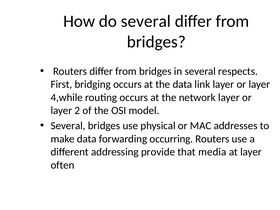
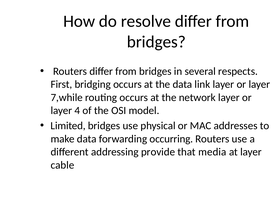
do several: several -> resolve (146, 21)
4,while: 4,while -> 7,while (67, 97)
2: 2 -> 4 (77, 111)
Several: Several -> Limited (68, 126)
often: often -> cable (63, 165)
